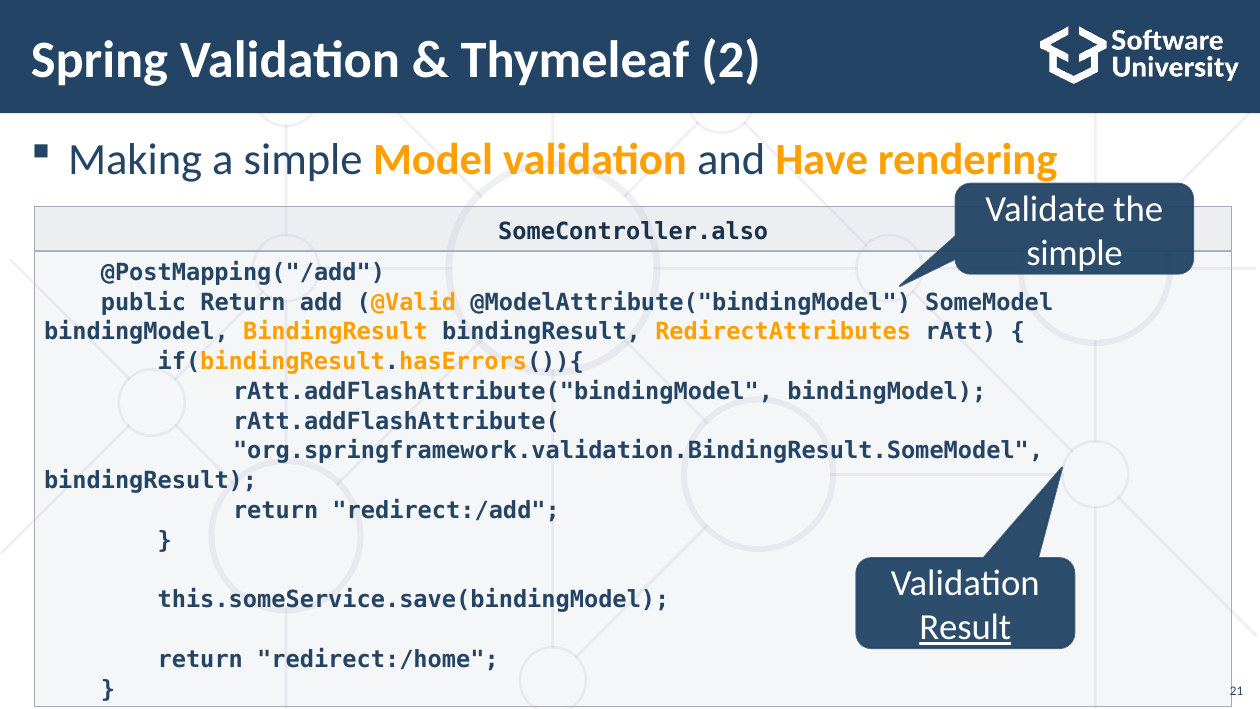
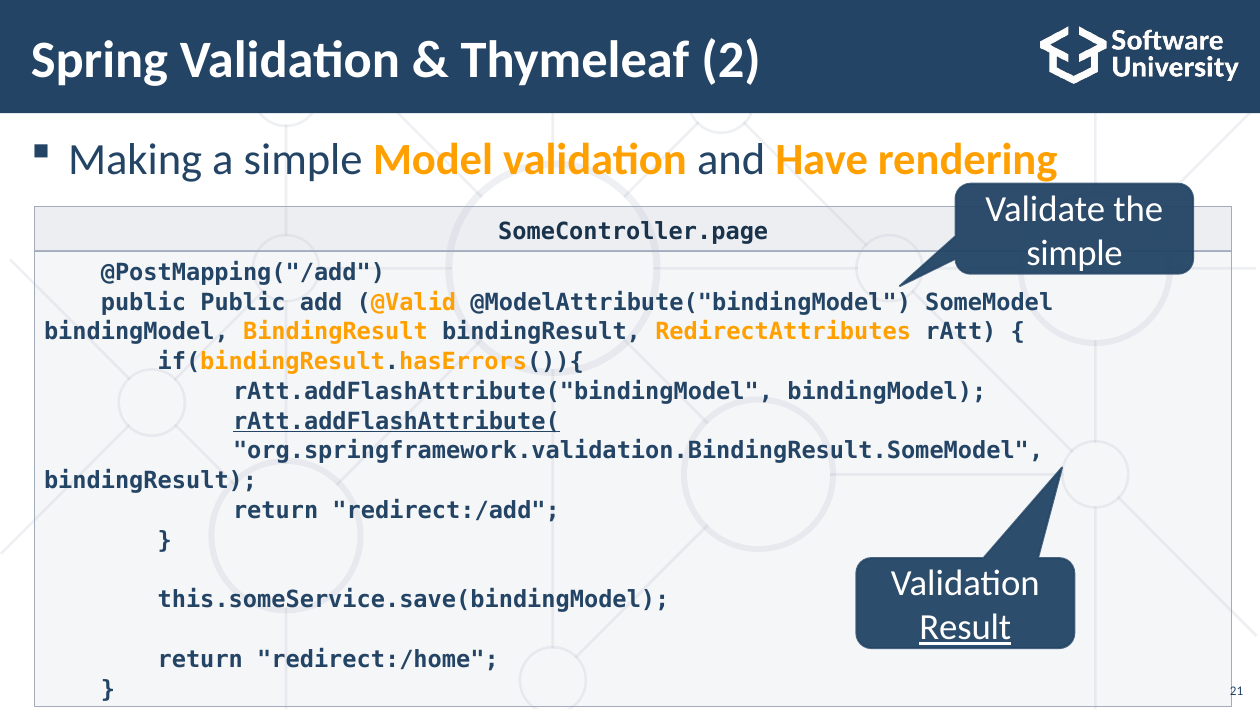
SomeController.also: SomeController.also -> SomeController.page (633, 231)
public Return: Return -> Public (243, 302)
rAtt.addFlashAttribute( underline: none -> present (396, 421)
